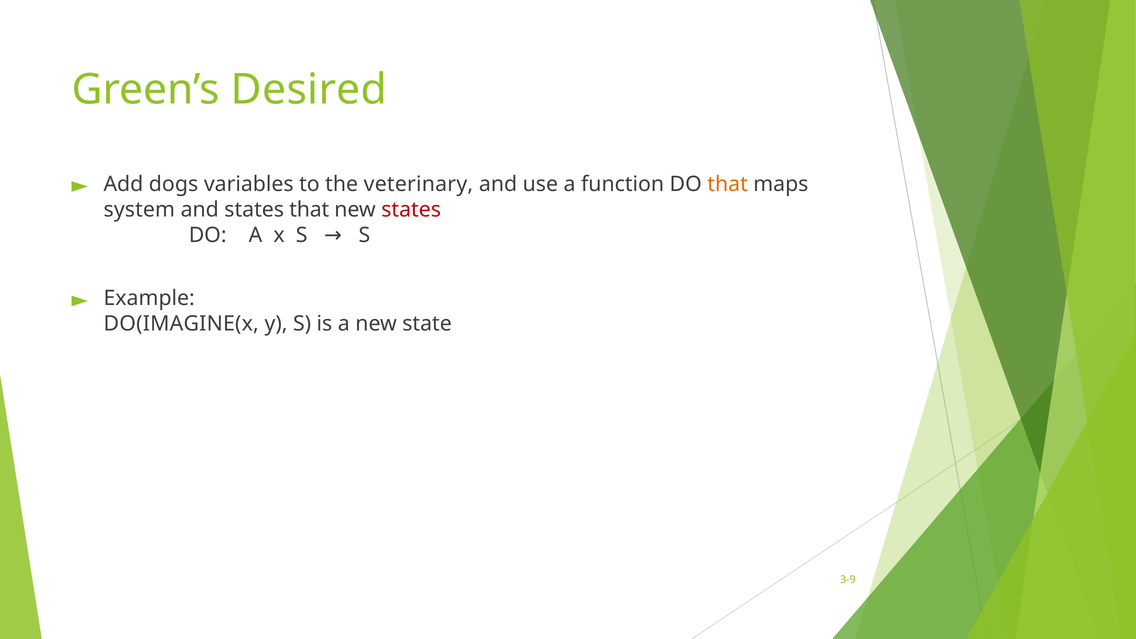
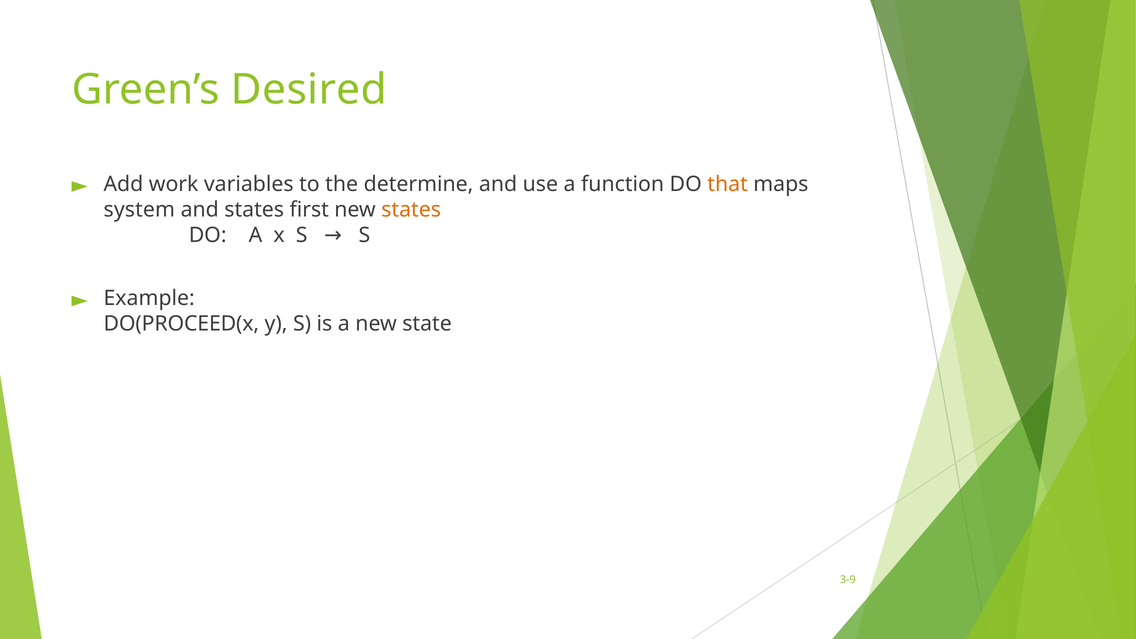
dogs: dogs -> work (174, 184)
veterinary: veterinary -> determine (419, 184)
states that: that -> first (309, 210)
states colour: red -> orange (411, 210)
DO(IMAGINE(x: DO(IMAGINE(x -> DO(PROCEED(x (181, 324)
